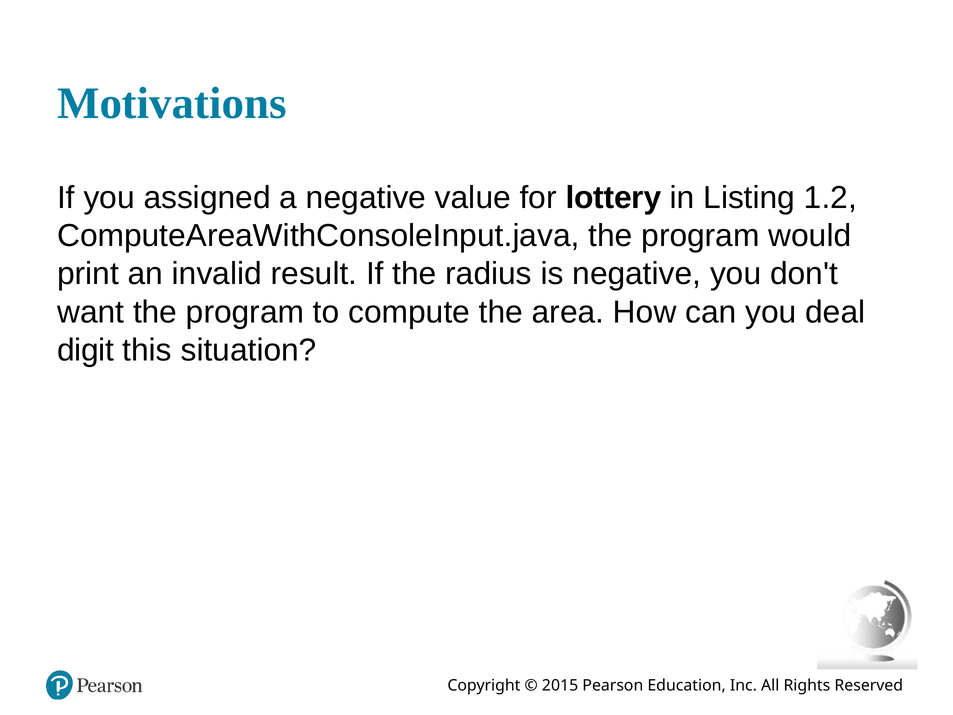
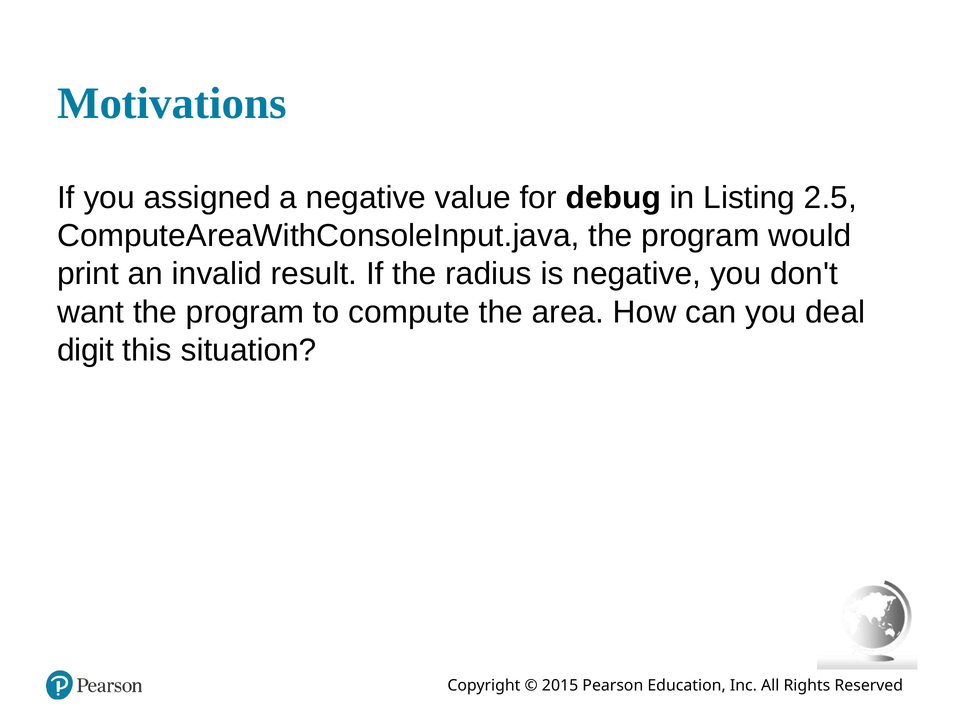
lottery: lottery -> debug (613, 198)
1.2: 1.2 -> 2.5 (830, 198)
